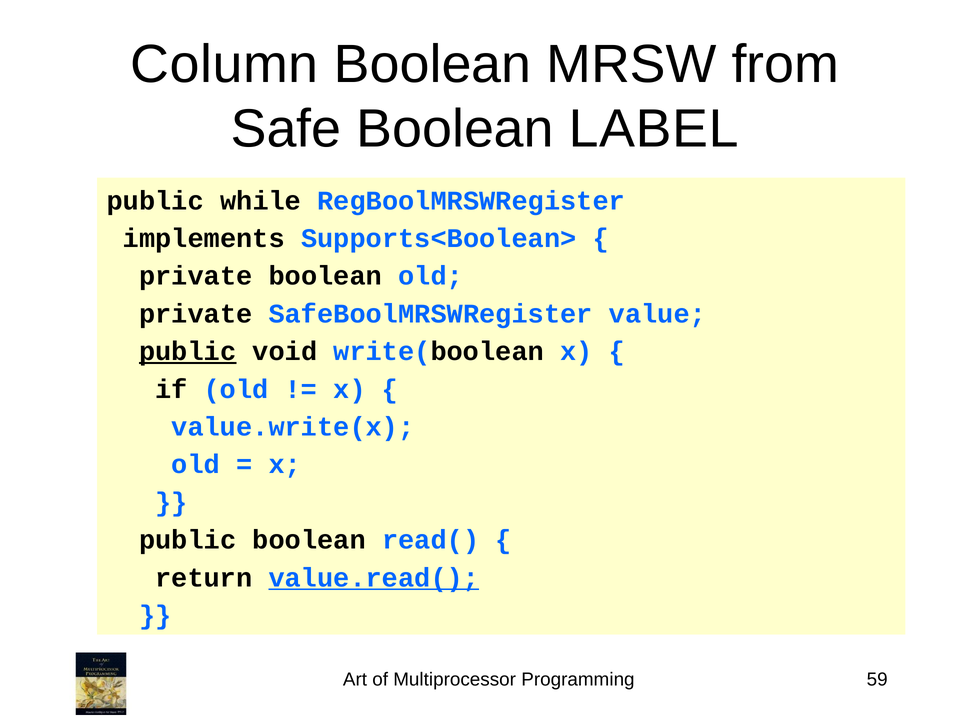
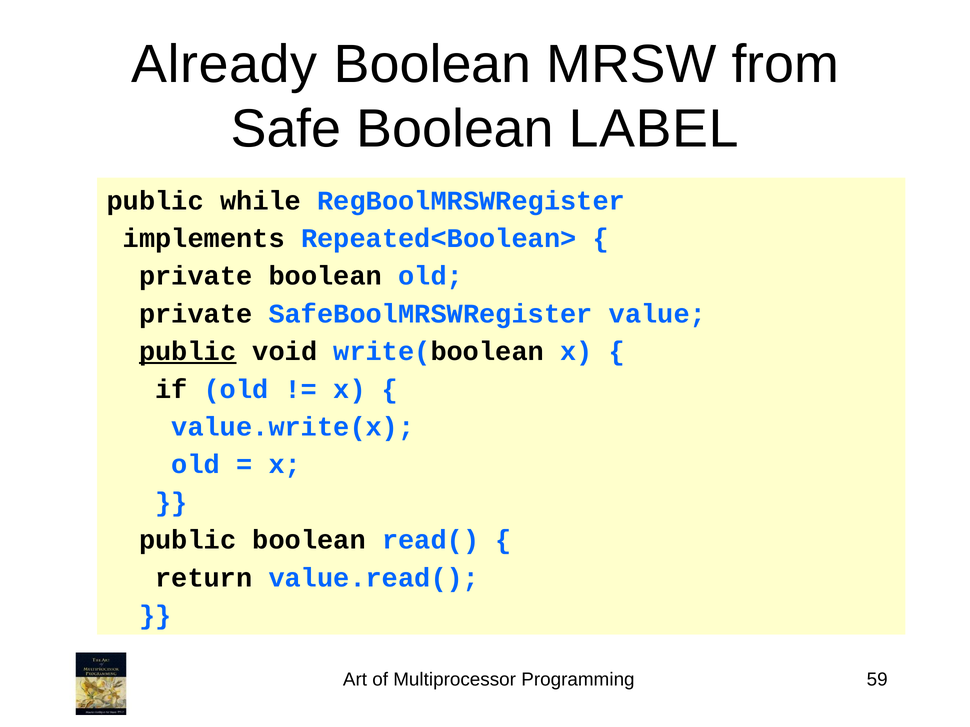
Column: Column -> Already (224, 64)
Supports<Boolean>: Supports<Boolean> -> Repeated<Boolean> (439, 238)
value.read( underline: present -> none (374, 578)
